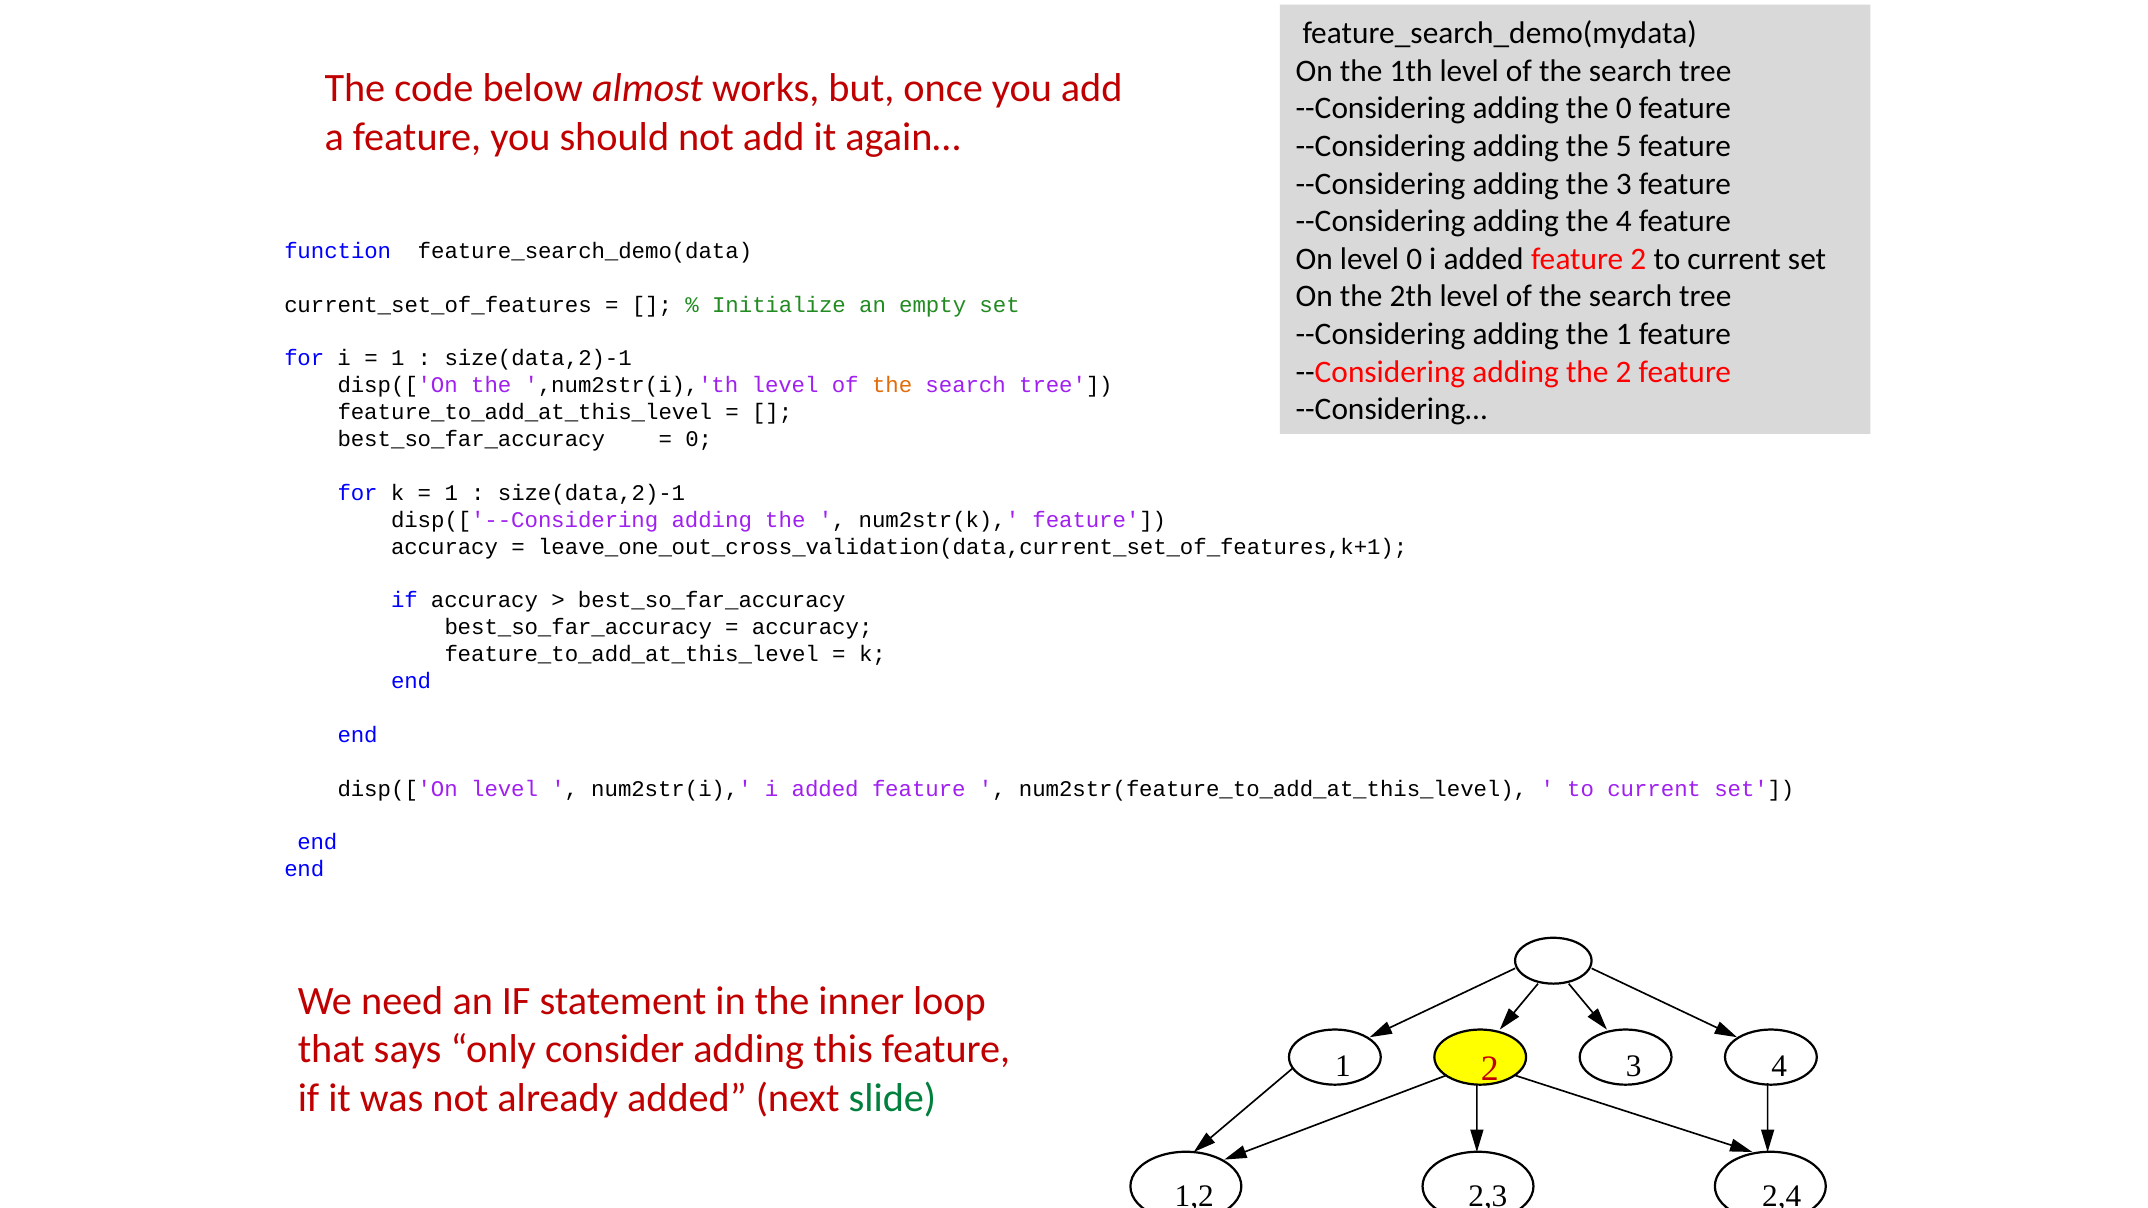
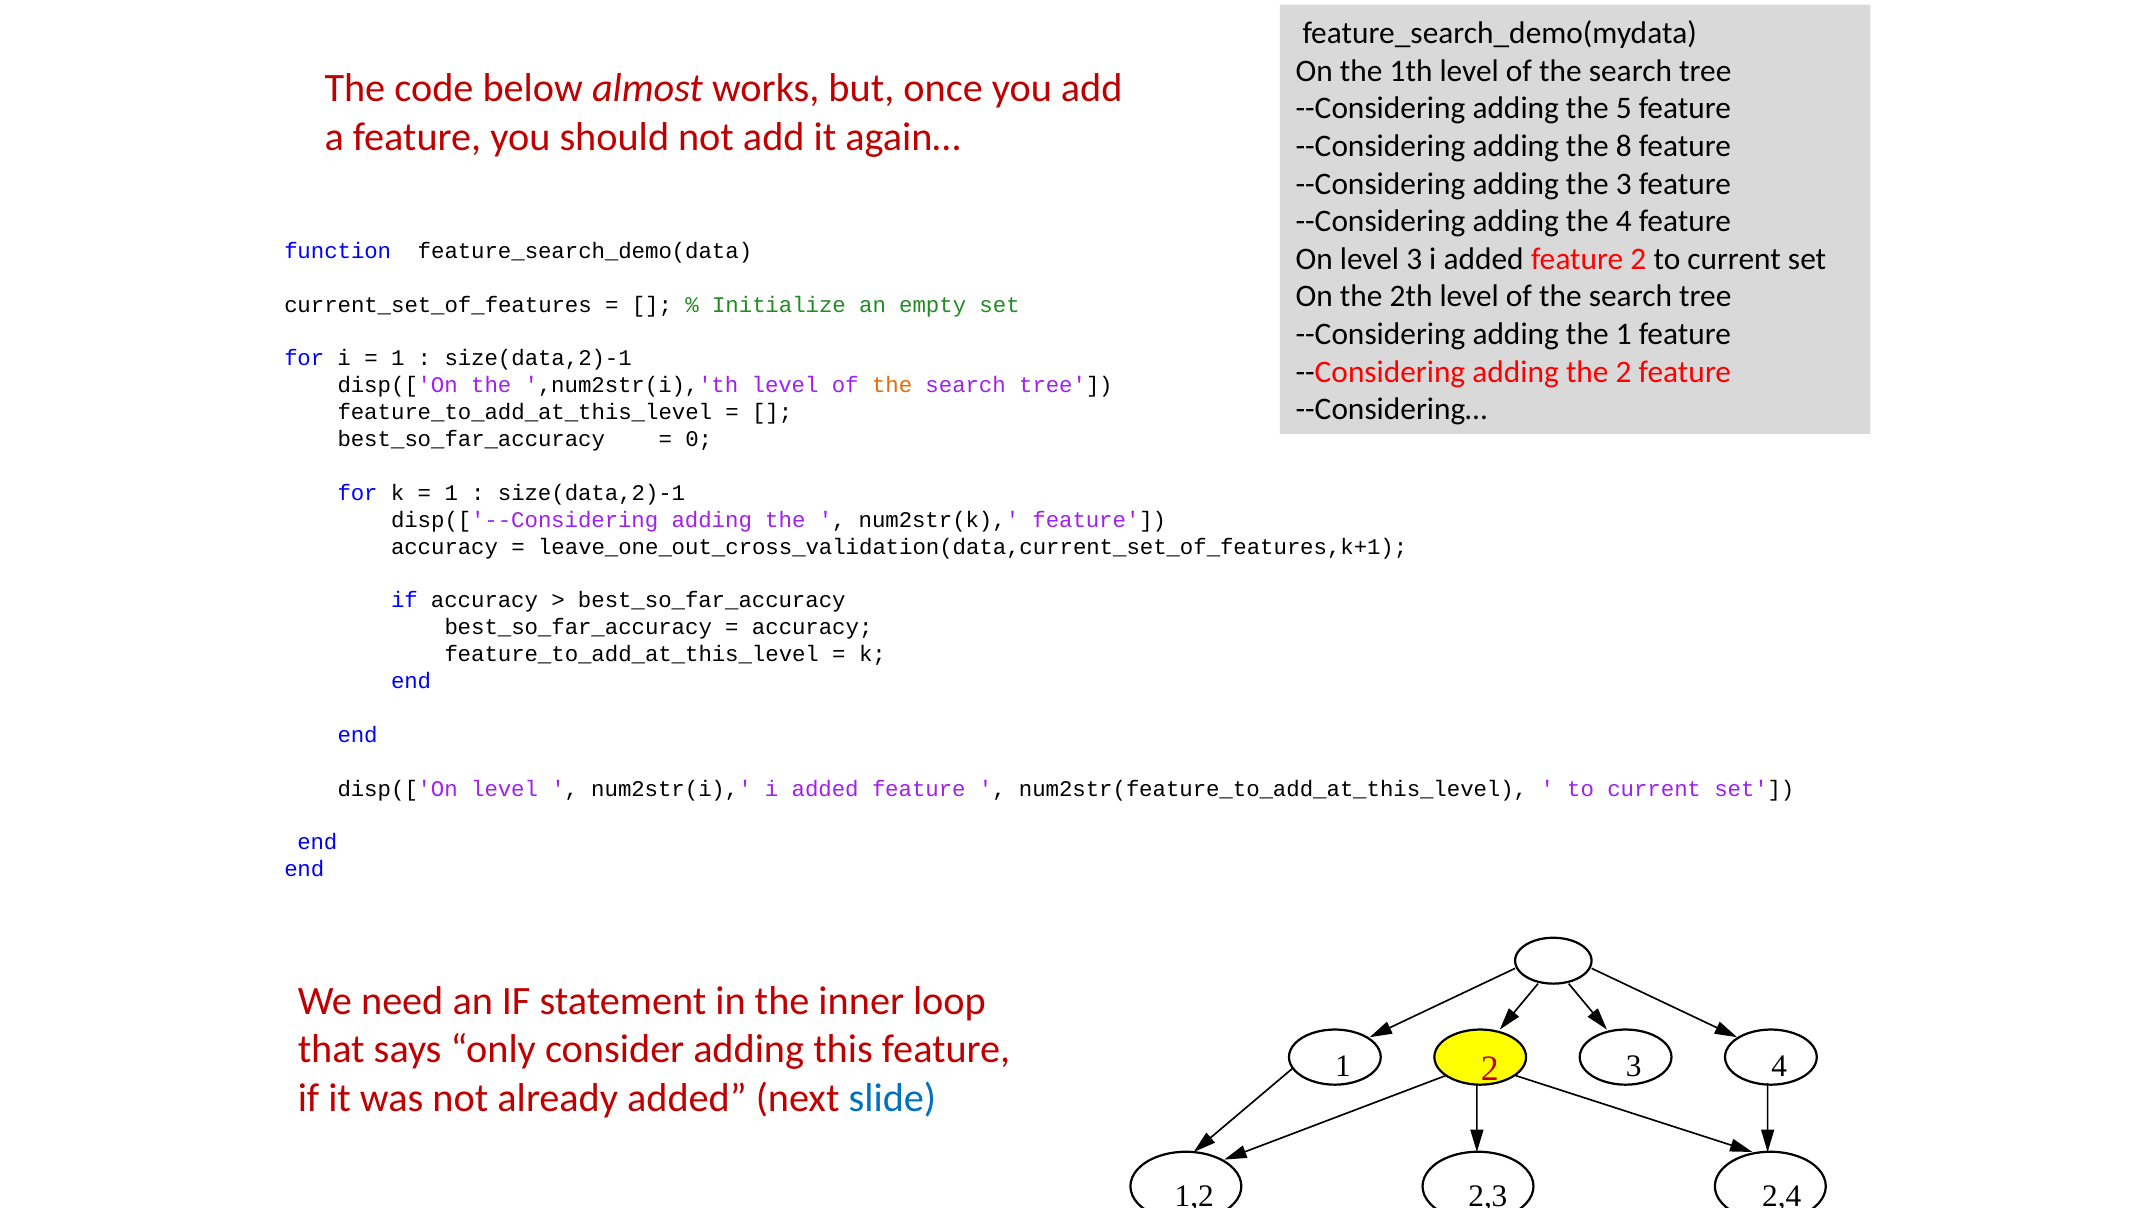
the 0: 0 -> 5 (1624, 109)
5: 5 -> 8 (1624, 146)
level 0: 0 -> 3 (1414, 259)
slide colour: green -> blue (892, 1098)
